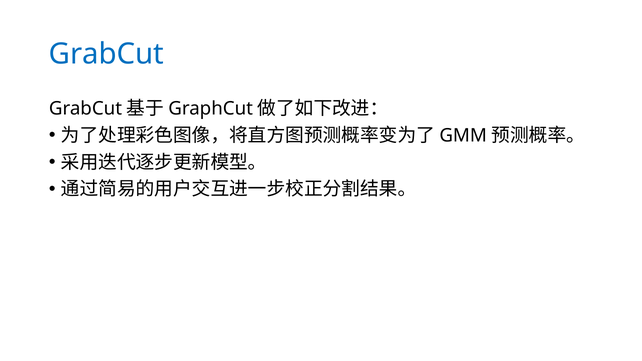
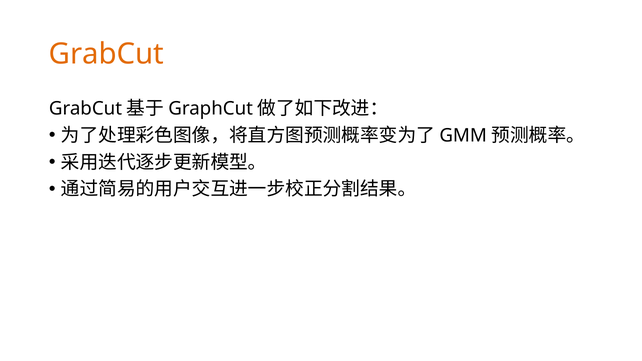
GrabCut colour: blue -> orange (106, 54)
